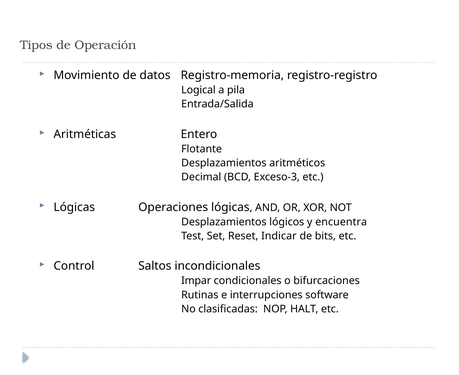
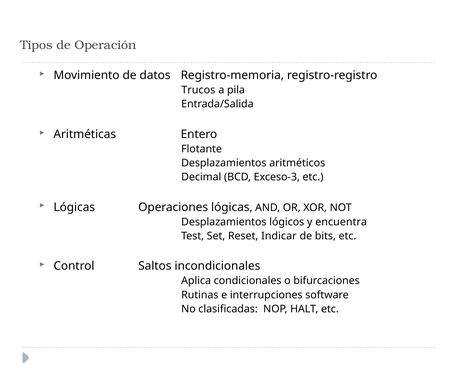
Logical: Logical -> Trucos (198, 90)
Impar: Impar -> Aplica (196, 281)
